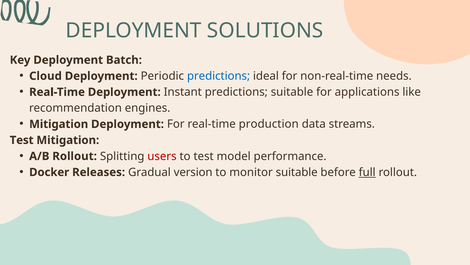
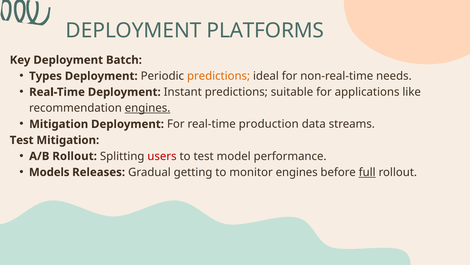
SOLUTIONS: SOLUTIONS -> PLATFORMS (265, 31)
Cloud: Cloud -> Types (46, 76)
predictions colour: blue -> orange (219, 76)
engines underline: none -> present (148, 108)
Docker: Docker -> Models (49, 172)
version: version -> getting (193, 172)
monitor suitable: suitable -> engines (297, 172)
